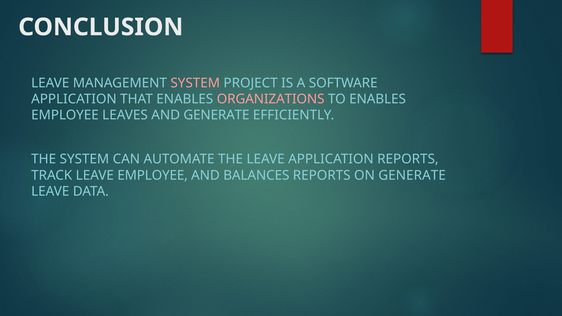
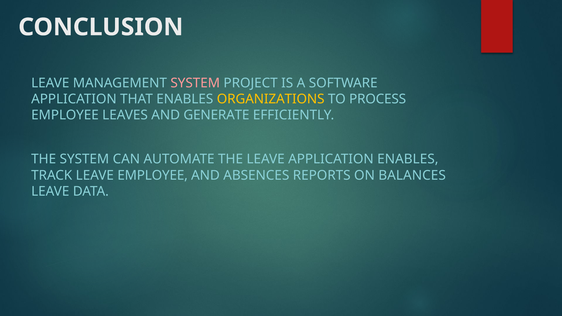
ORGANIZATIONS colour: pink -> yellow (271, 99)
TO ENABLES: ENABLES -> PROCESS (378, 99)
APPLICATION REPORTS: REPORTS -> ENABLES (408, 159)
BALANCES: BALANCES -> ABSENCES (256, 175)
ON GENERATE: GENERATE -> BALANCES (412, 175)
